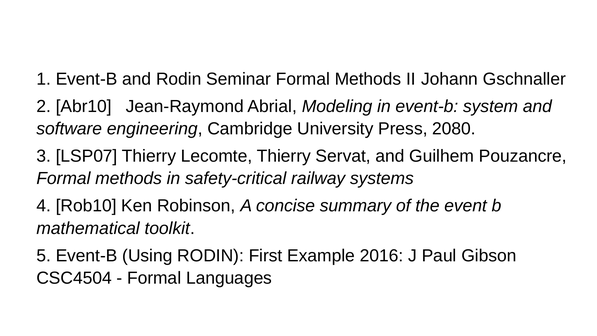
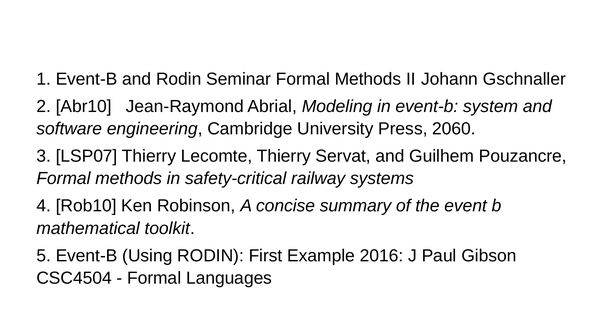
2080: 2080 -> 2060 (454, 129)
